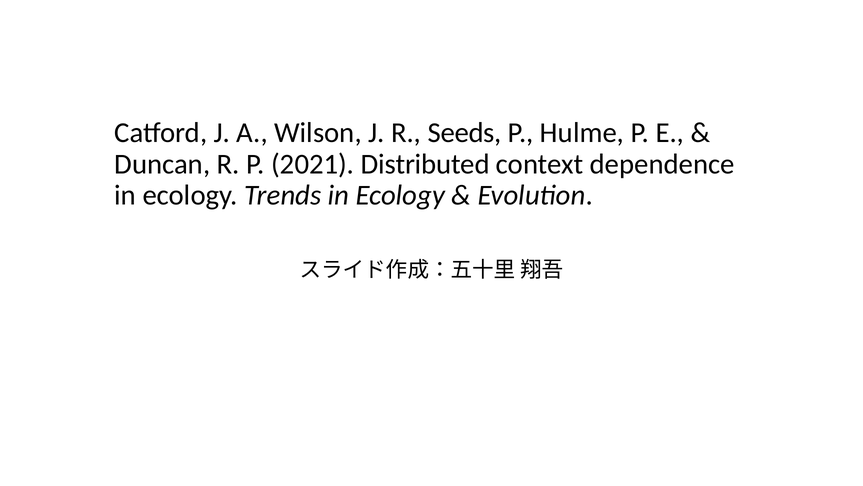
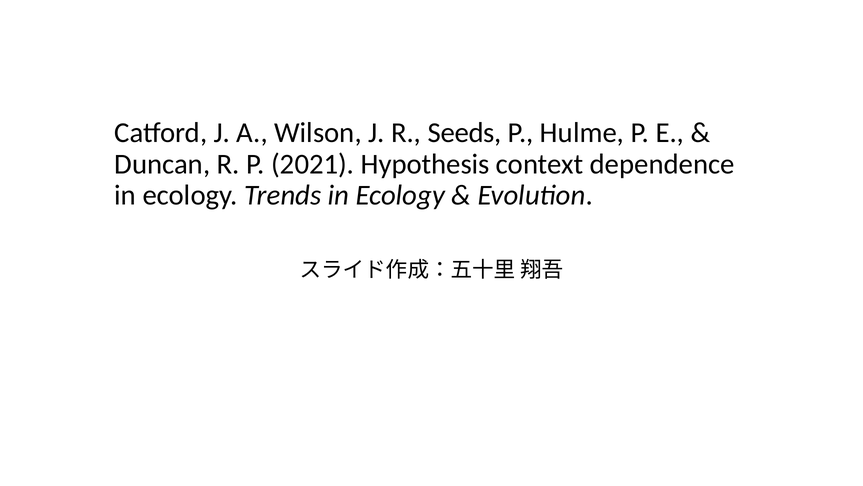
Distributed: Distributed -> Hypothesis (425, 164)
